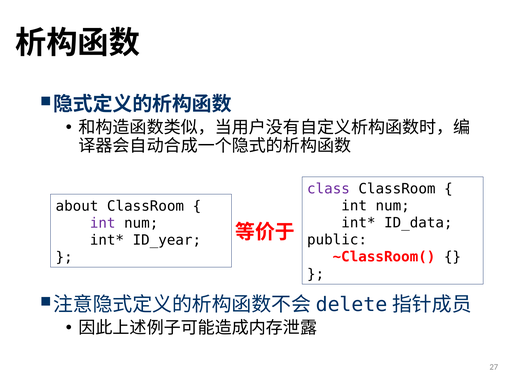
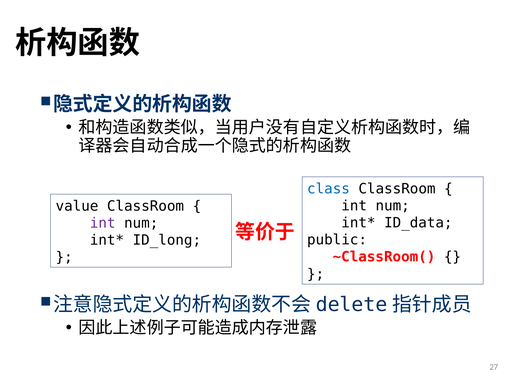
class colour: purple -> blue (328, 189)
about: about -> value (77, 206)
ID_year: ID_year -> ID_long (167, 240)
